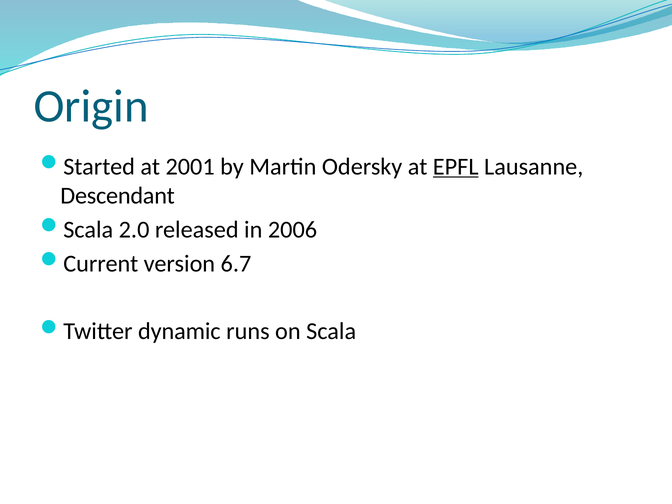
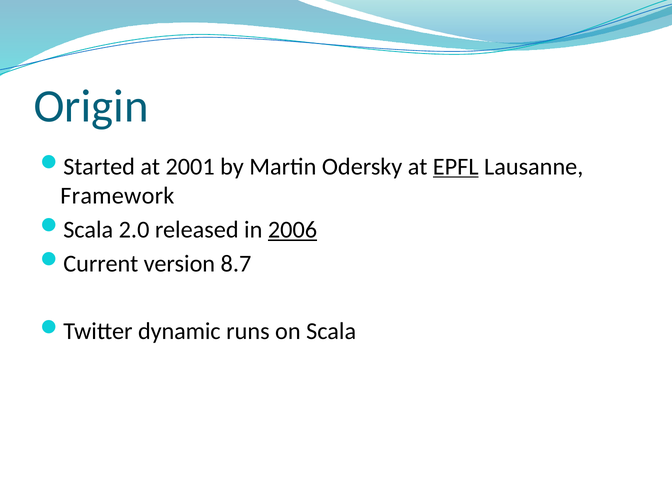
Descendant: Descendant -> Framework (117, 196)
2006 underline: none -> present (292, 230)
6.7: 6.7 -> 8.7 (236, 264)
